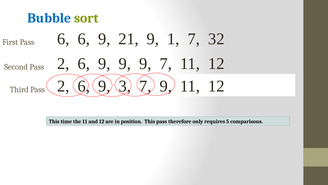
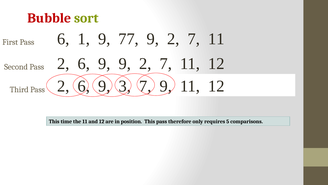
Bubble colour: blue -> red (49, 18)
6 6: 6 -> 1 (84, 39)
21: 21 -> 77 (129, 39)
1: 1 -> 2 (173, 39)
32: 32 -> 11 (216, 39)
9 9 9: 9 -> 2 (145, 63)
